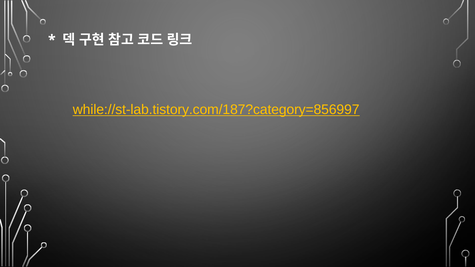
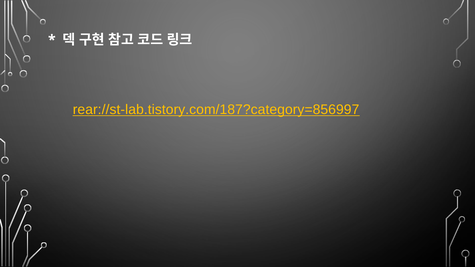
while://st-lab.tistory.com/187?category=856997: while://st-lab.tistory.com/187?category=856997 -> rear://st-lab.tistory.com/187?category=856997 (216, 110)
